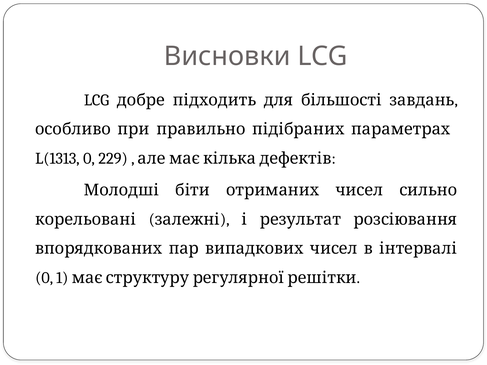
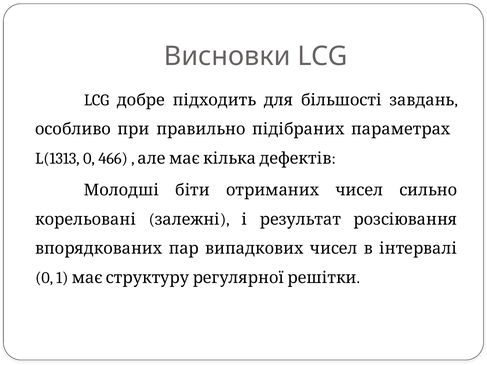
229: 229 -> 466 (113, 159)
